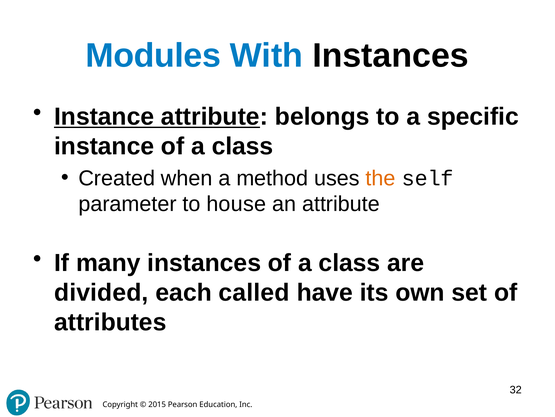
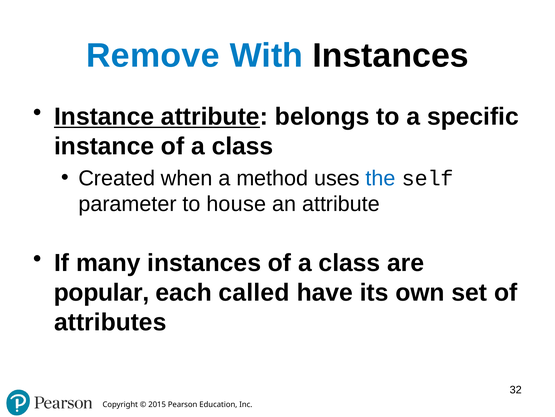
Modules: Modules -> Remove (153, 56)
the colour: orange -> blue (381, 178)
divided: divided -> popular (102, 292)
